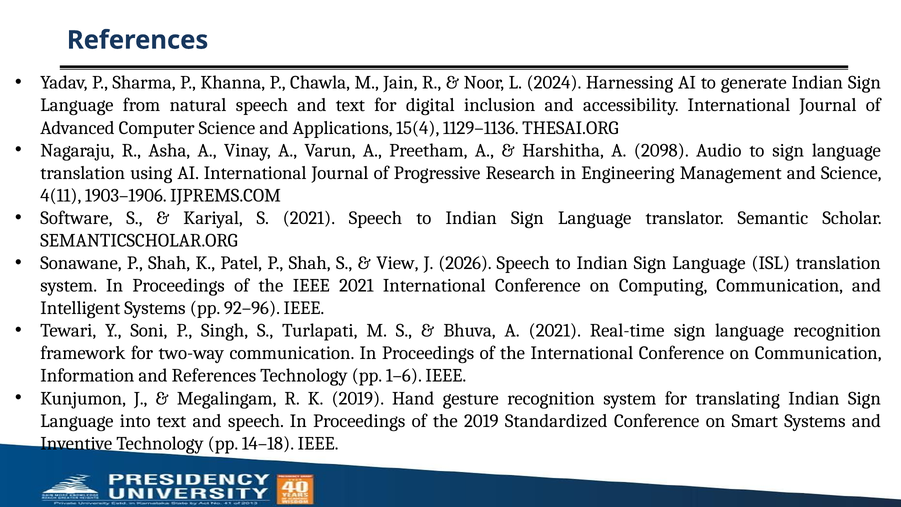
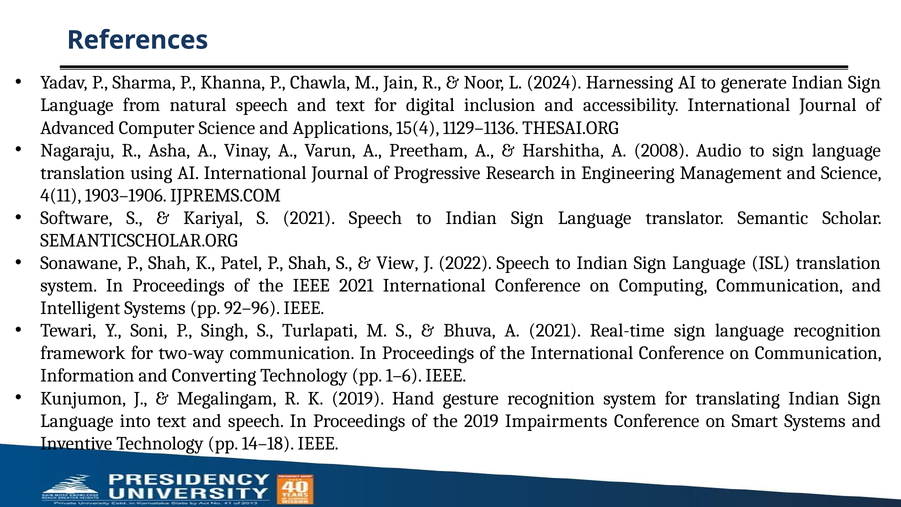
2098: 2098 -> 2008 (661, 150)
2026: 2026 -> 2022 (465, 263)
and References: References -> Converting (214, 376)
Standardized: Standardized -> Impairments (556, 421)
